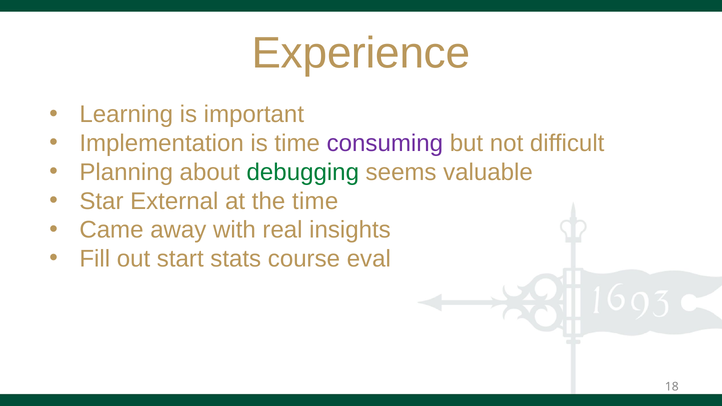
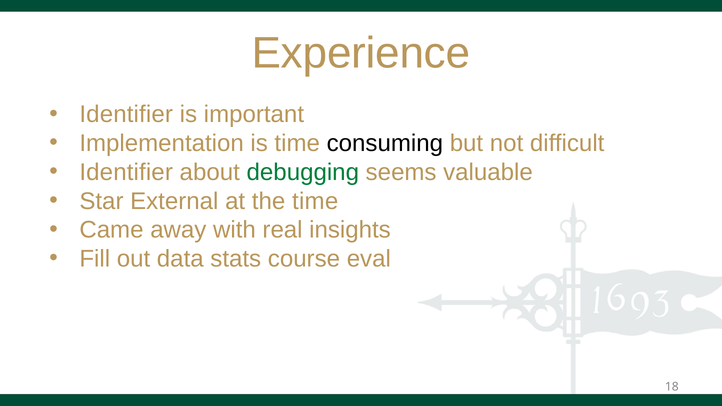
Learning: Learning -> Identifier (126, 115)
consuming colour: purple -> black (385, 143)
Planning: Planning -> Identifier (126, 172)
start: start -> data (180, 259)
